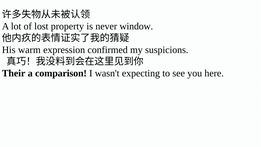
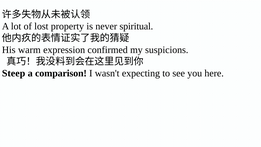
window: window -> spiritual (136, 26)
Their: Their -> Steep (14, 73)
